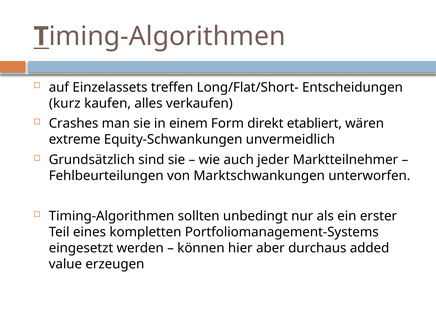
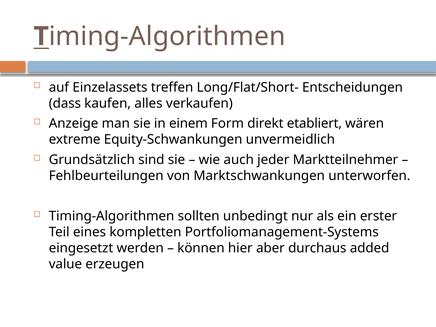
kurz: kurz -> dass (65, 103)
Crashes: Crashes -> Anzeige (74, 124)
